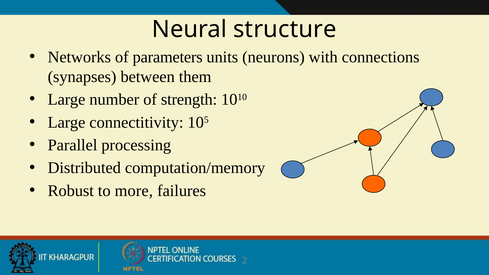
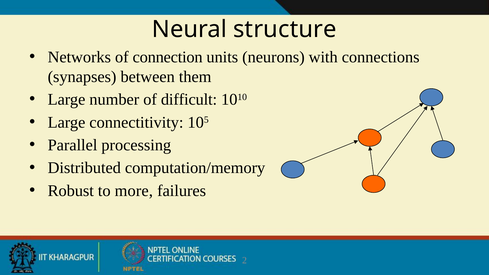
parameters: parameters -> connection (168, 57)
strength: strength -> difficult (189, 100)
